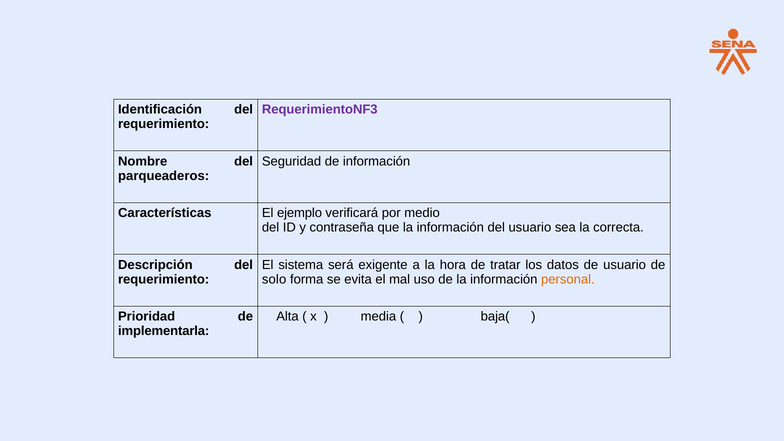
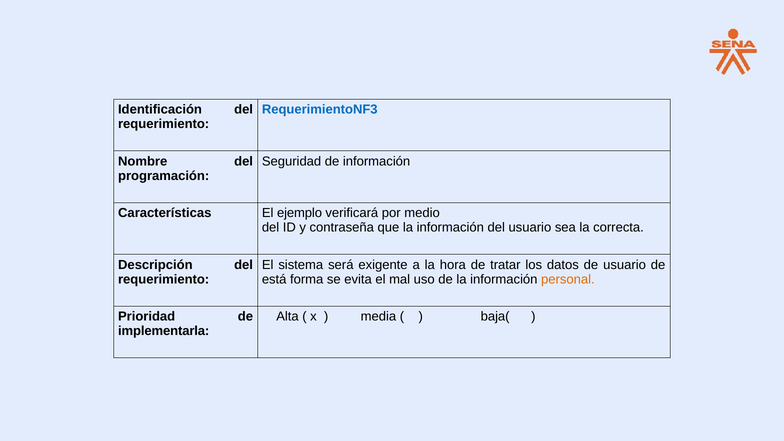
RequerimientoNF3 colour: purple -> blue (320, 109)
parqueaderos: parqueaderos -> programación (164, 176)
solo: solo -> está (274, 279)
